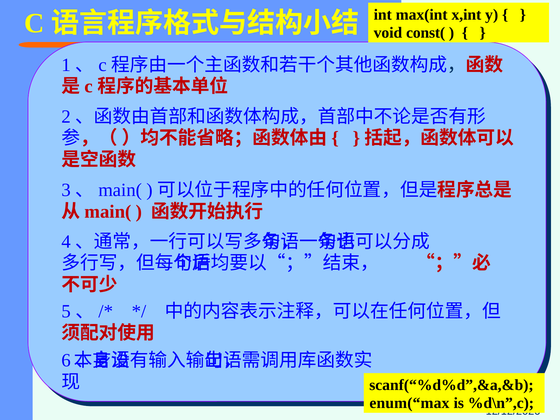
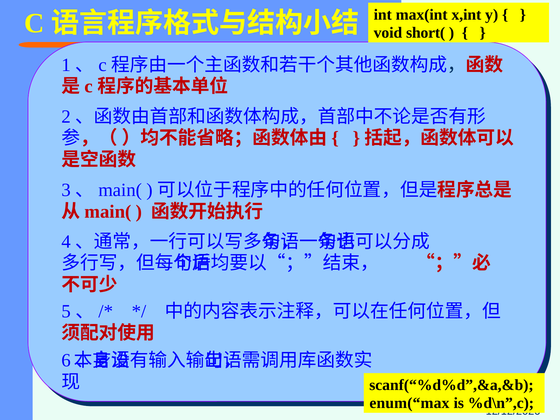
const(: const( -> short( (426, 33)
